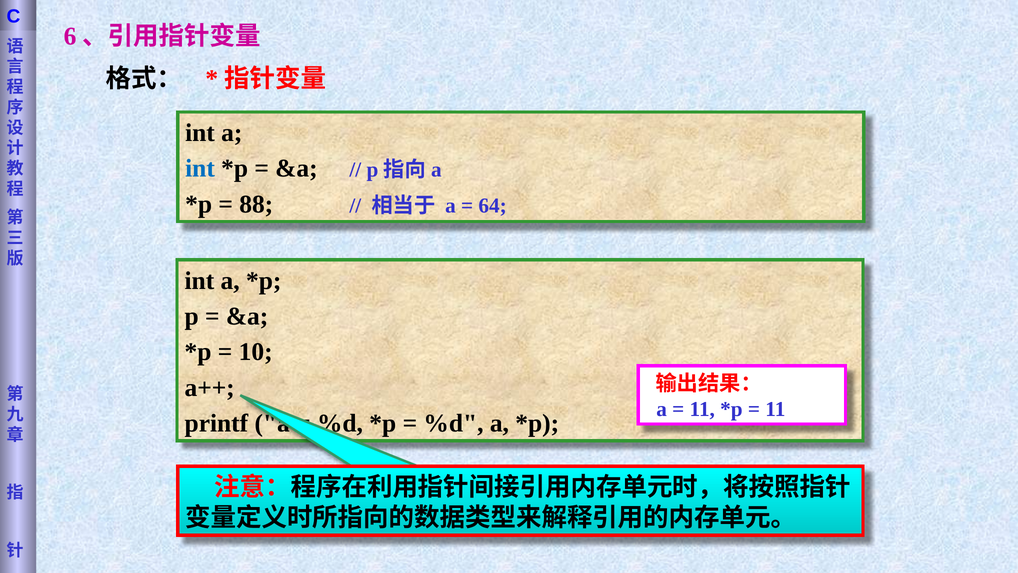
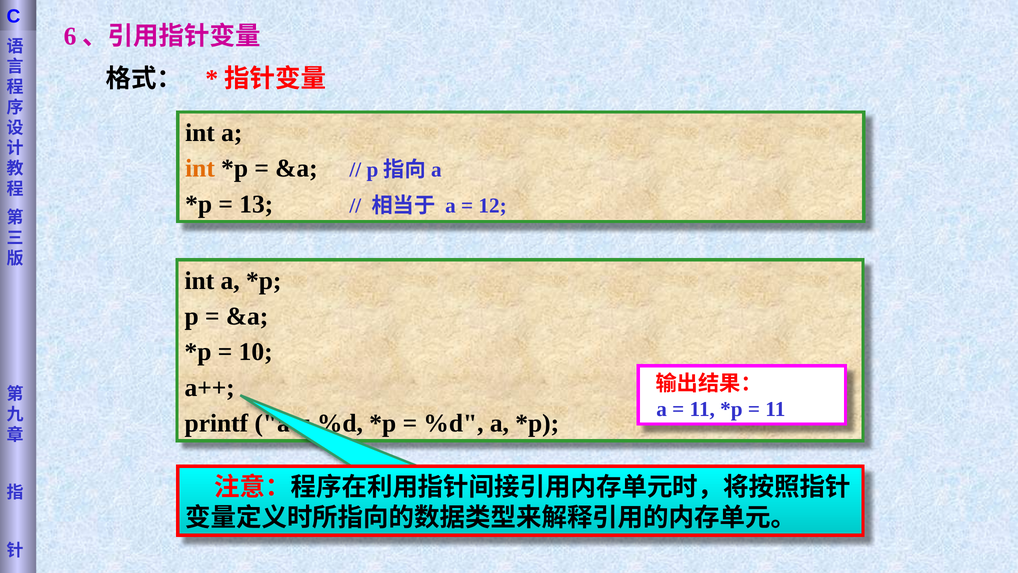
int colour: blue -> orange (200, 168)
88: 88 -> 13 (256, 204)
64: 64 -> 12 (493, 205)
